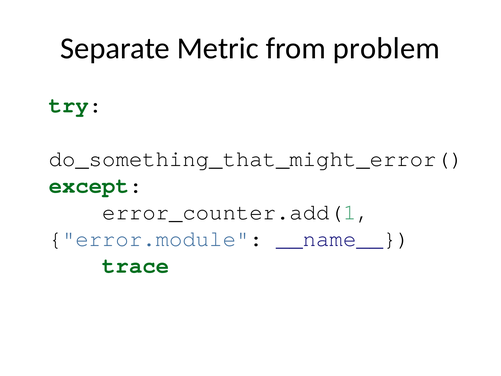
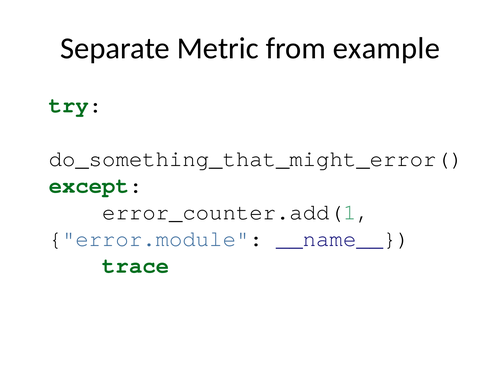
problem: problem -> example (386, 48)
